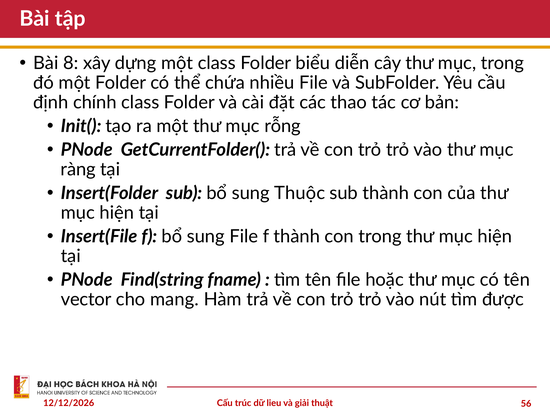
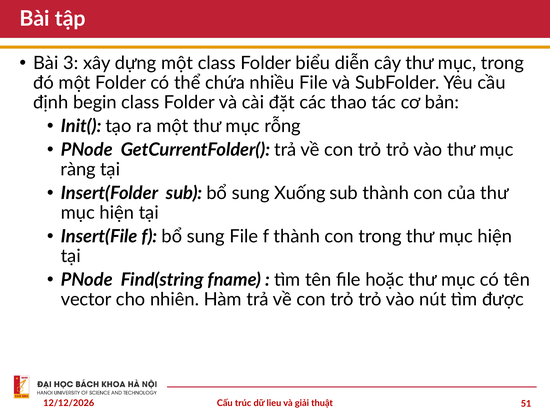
8: 8 -> 3 (71, 63)
chính: chính -> begin (95, 103)
Thuộc: Thuộc -> Xuống (300, 193)
mang: mang -> nhiên (175, 300)
56: 56 -> 51 (526, 404)
